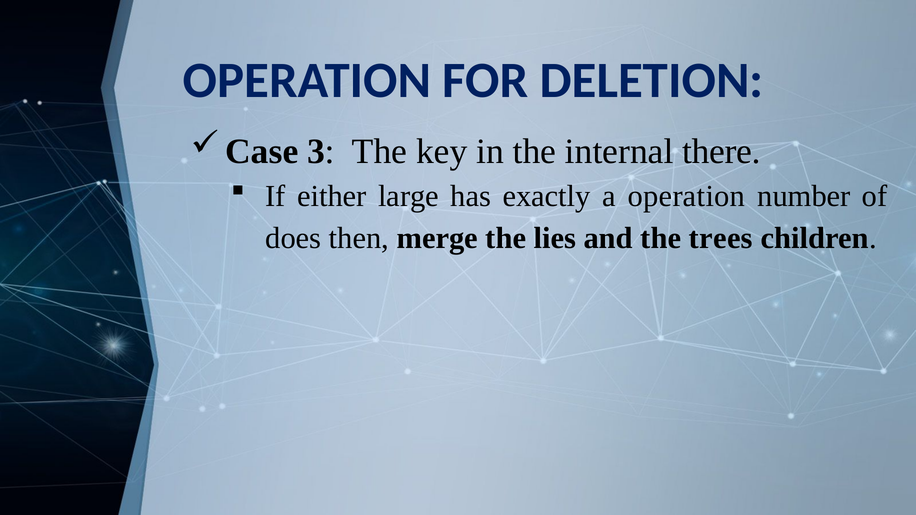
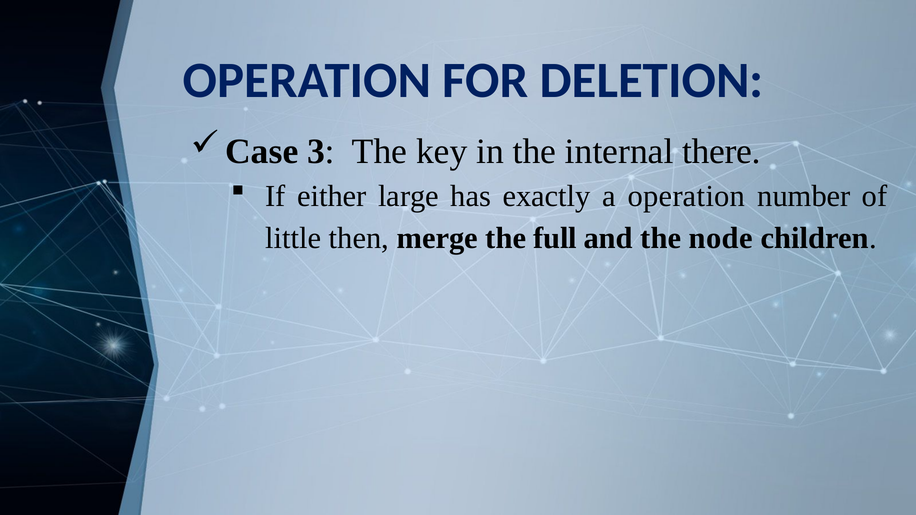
does: does -> little (293, 239)
lies: lies -> full (555, 239)
trees: trees -> node (721, 239)
